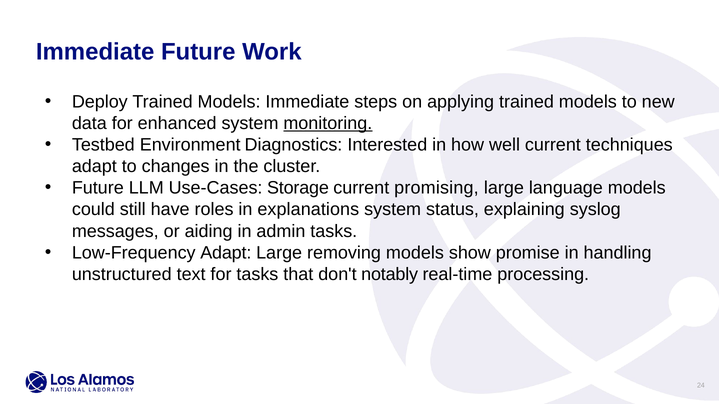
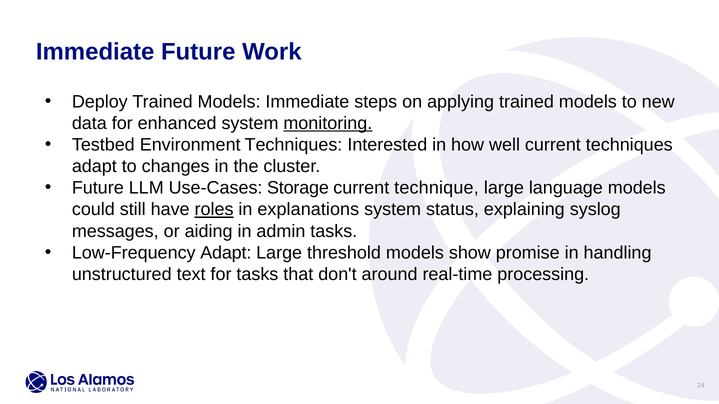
Environment Diagnostics: Diagnostics -> Techniques (293, 145)
promising: promising -> technique (436, 188)
roles underline: none -> present (214, 210)
removing: removing -> threshold (344, 253)
notably: notably -> around (390, 274)
